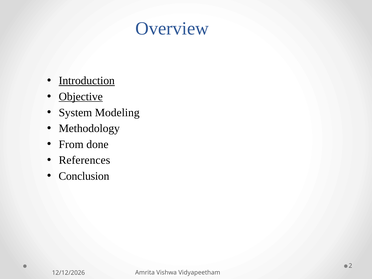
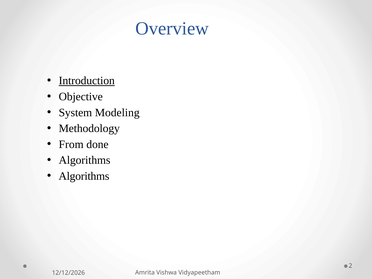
Objective underline: present -> none (81, 97)
References: References -> Algorithms (85, 160)
Conclusion: Conclusion -> Algorithms (84, 176)
